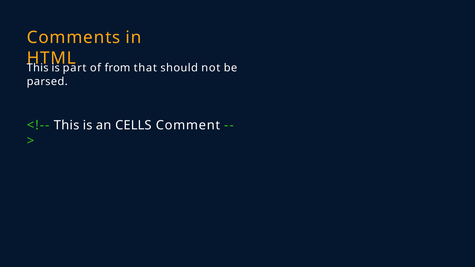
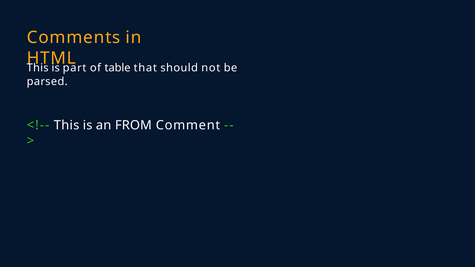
from: from -> table (118, 68)
CELLS: CELLS -> FROM (133, 125)
